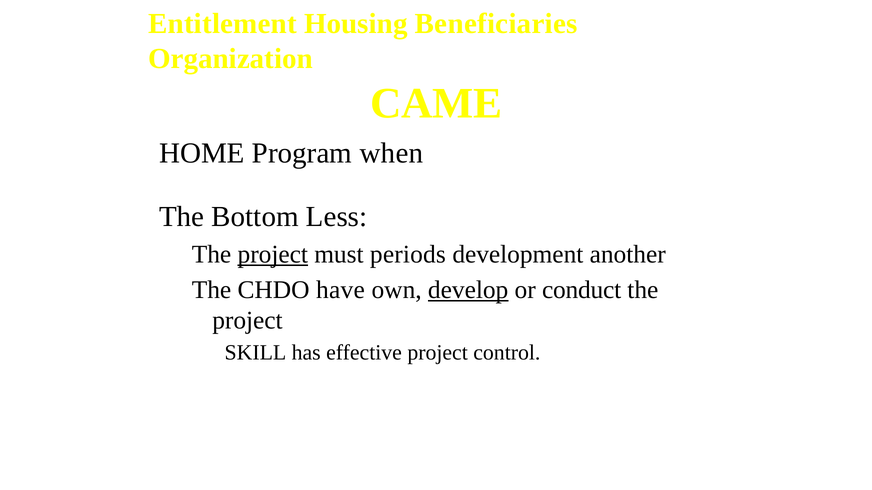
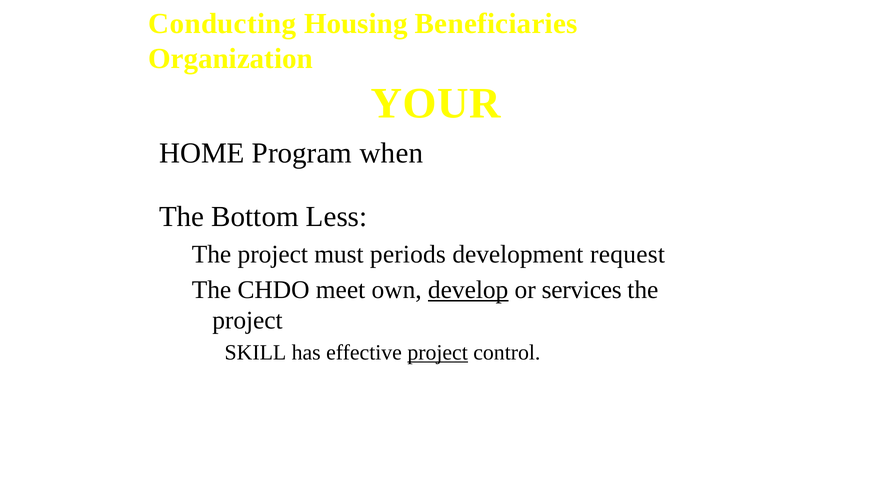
Entitlement: Entitlement -> Conducting (222, 24)
CAME: CAME -> YOUR (436, 103)
project underline: present -> none (273, 255)
another: another -> request (628, 255)
have: have -> meet (341, 290)
conduct: conduct -> services (582, 290)
project underline: none -> present (438, 353)
